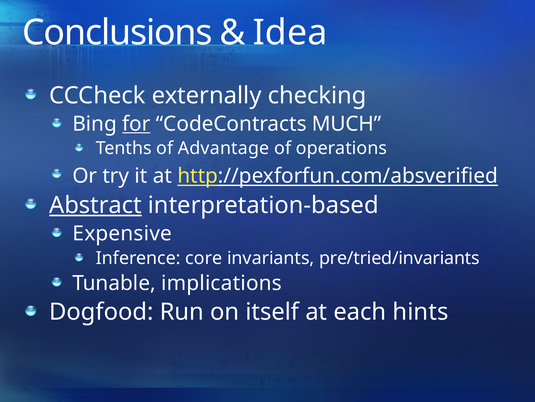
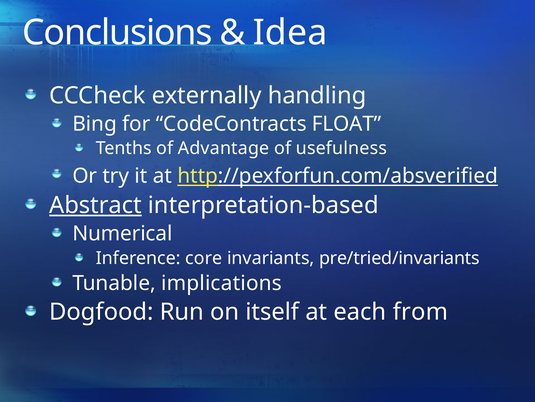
checking: checking -> handling (317, 95)
for underline: present -> none (136, 124)
MUCH: MUCH -> FLOAT (347, 124)
operations: operations -> usefulness (341, 148)
Expensive: Expensive -> Numerical (122, 233)
hints: hints -> from (421, 311)
